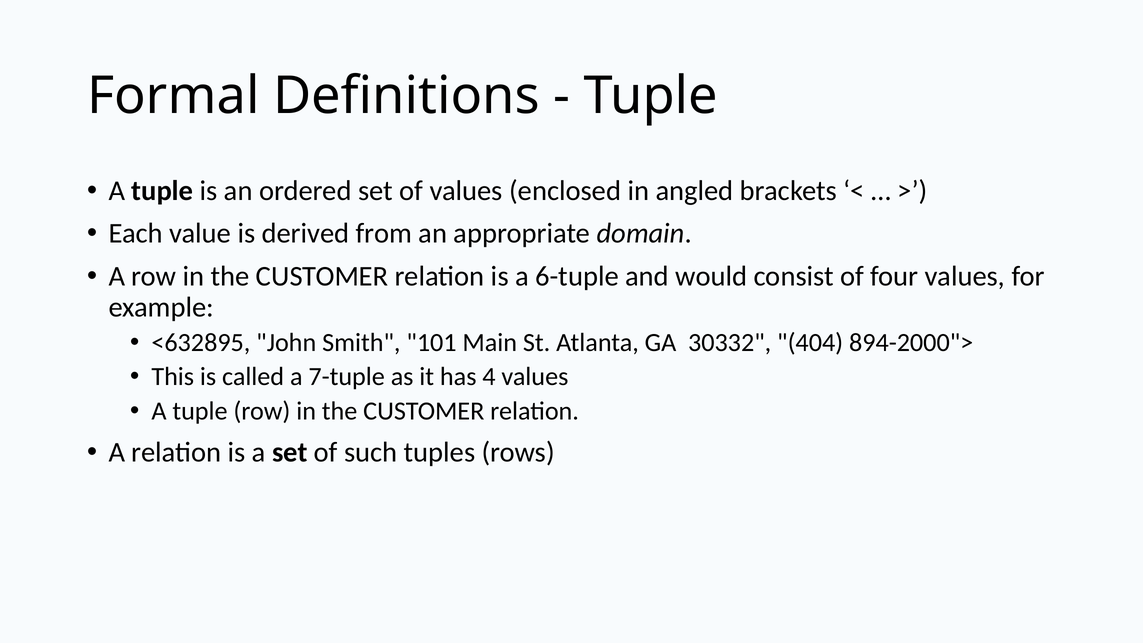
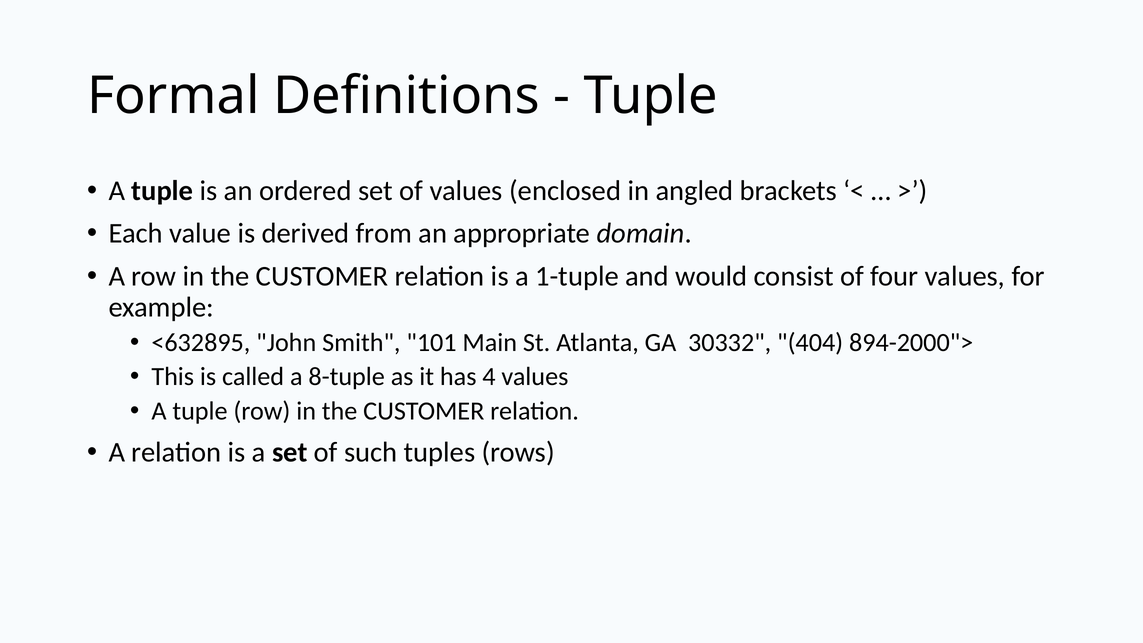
6-tuple: 6-tuple -> 1-tuple (577, 276)
7-tuple: 7-tuple -> 8-tuple (347, 377)
